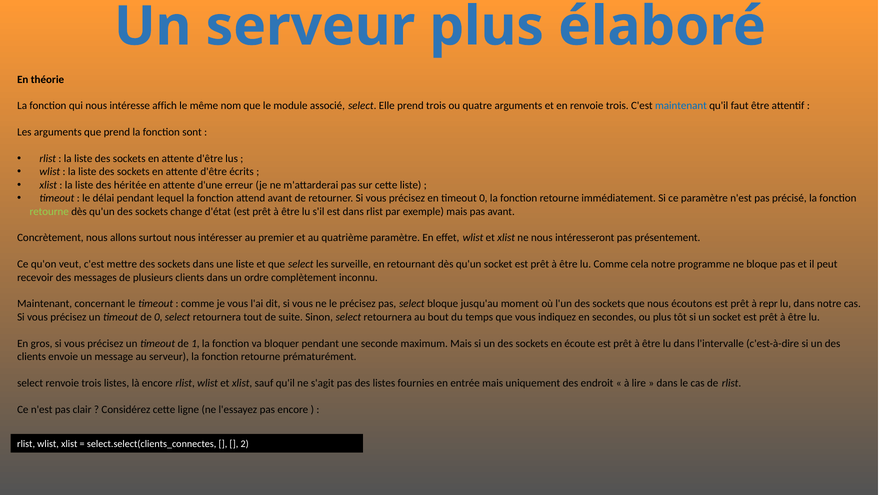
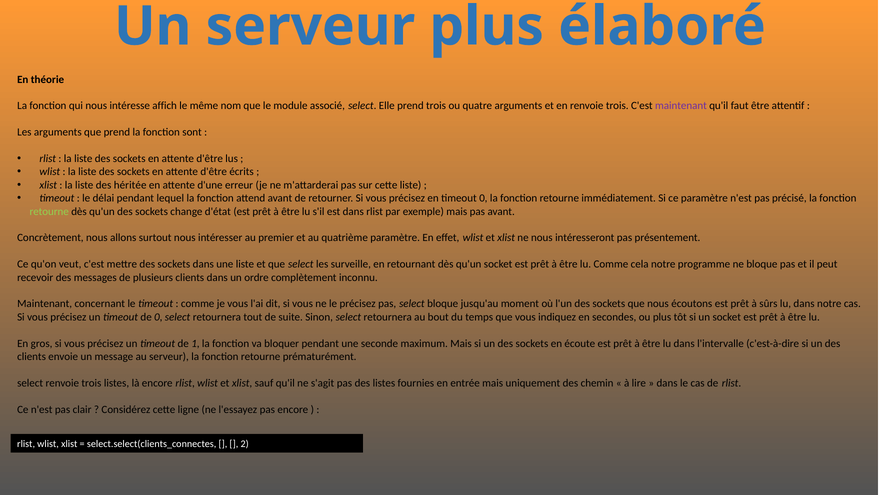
maintenant colour: blue -> purple (681, 106)
repr: repr -> sûrs (768, 304)
endroit: endroit -> chemin (597, 383)
